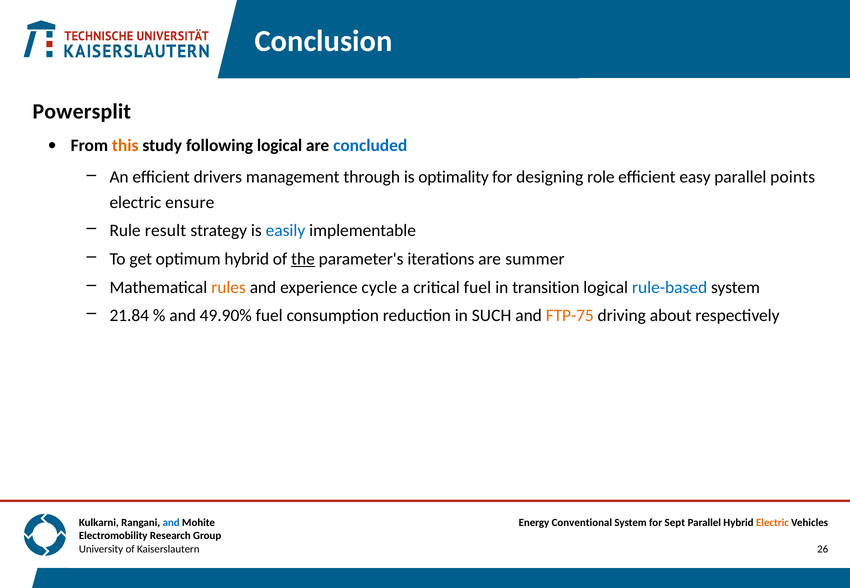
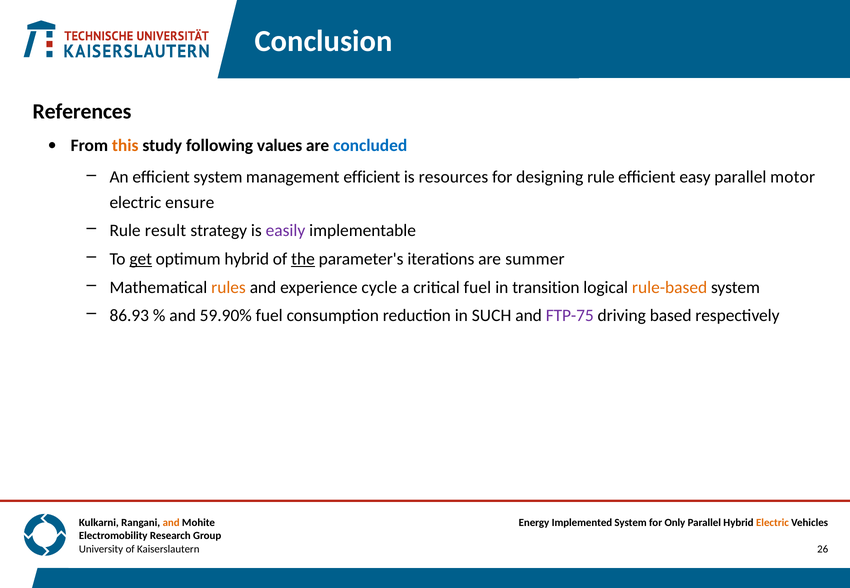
Powersplit: Powersplit -> References (82, 112)
following logical: logical -> values (280, 146)
efficient drivers: drivers -> system (218, 177)
management through: through -> efficient (372, 177)
optimality: optimality -> resources (453, 177)
designing role: role -> rule (601, 177)
points: points -> motor (793, 177)
easily colour: blue -> purple (285, 231)
get underline: none -> present (141, 259)
rule-based colour: blue -> orange (670, 287)
21.84: 21.84 -> 86.93 (129, 316)
49.90%: 49.90% -> 59.90% (226, 316)
FTP-75 colour: orange -> purple (570, 316)
about: about -> based (671, 316)
and colour: blue -> orange (171, 523)
Conventional: Conventional -> Implemented (582, 523)
Sept: Sept -> Only (675, 523)
